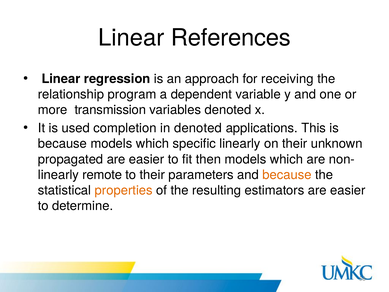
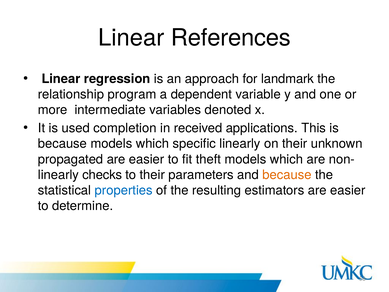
receiving: receiving -> landmark (287, 79)
transmission: transmission -> intermediate (110, 110)
in denoted: denoted -> received (198, 128)
then: then -> theft (208, 159)
remote: remote -> checks (102, 175)
properties colour: orange -> blue (124, 190)
